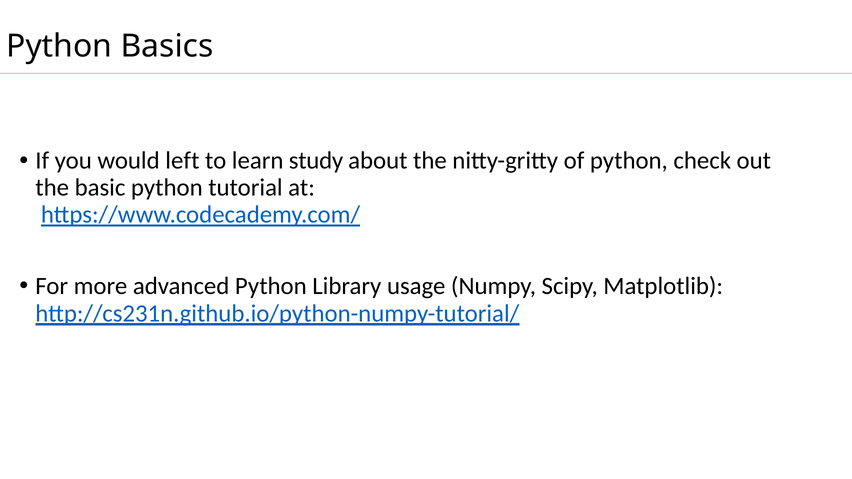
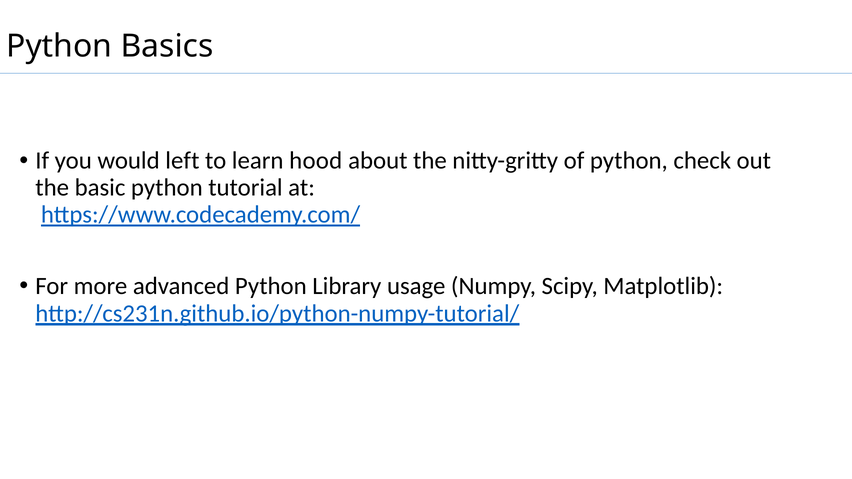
study: study -> hood (316, 161)
